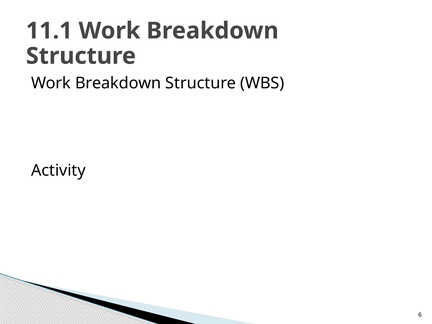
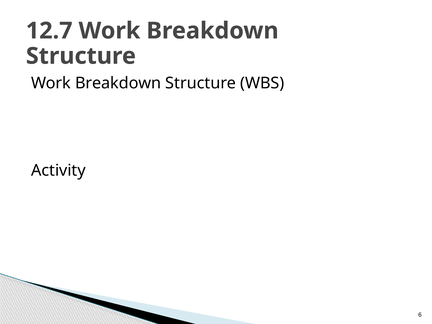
11.1: 11.1 -> 12.7 (49, 31)
